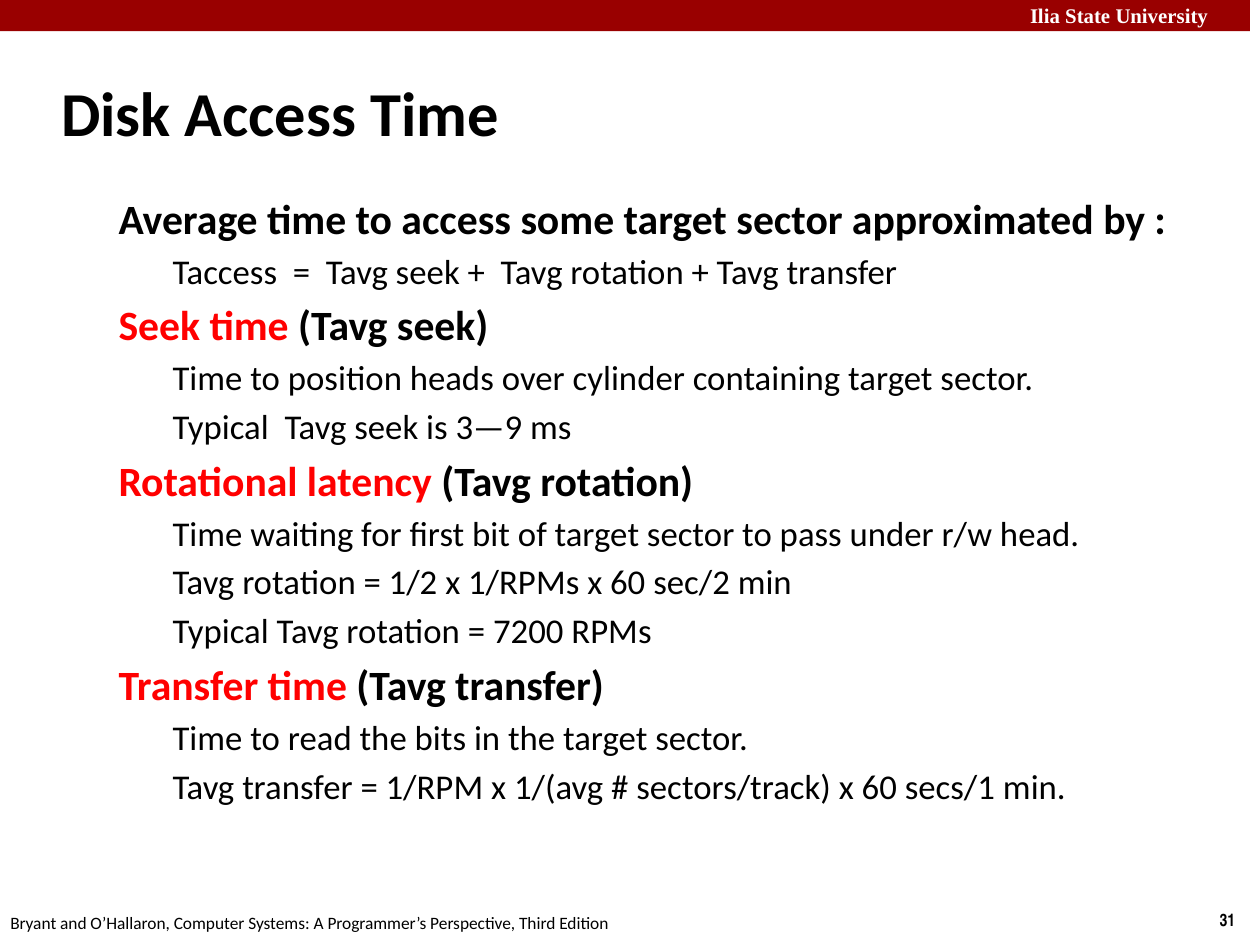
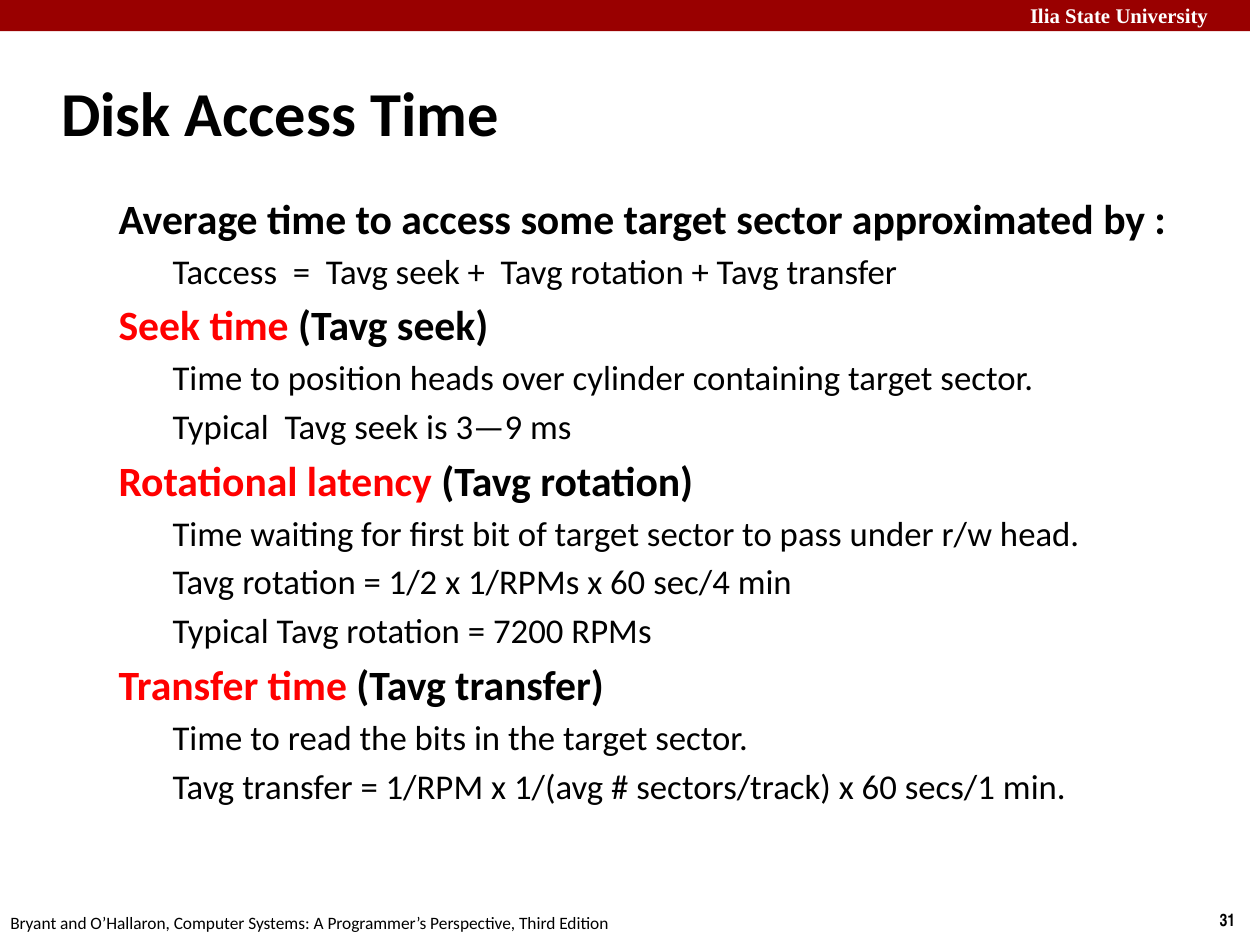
sec/2: sec/2 -> sec/4 (692, 584)
